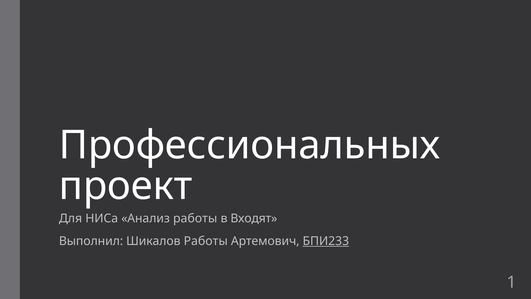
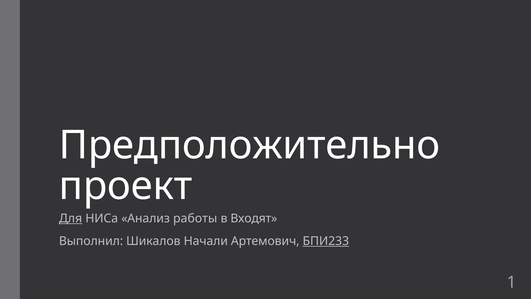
Профессиональных: Профессиональных -> Предположительно (250, 145)
Для underline: none -> present (71, 218)
Шикалов Работы: Работы -> Начали (206, 241)
